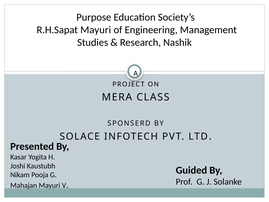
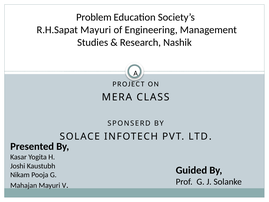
Purpose: Purpose -> Problem (94, 17)
